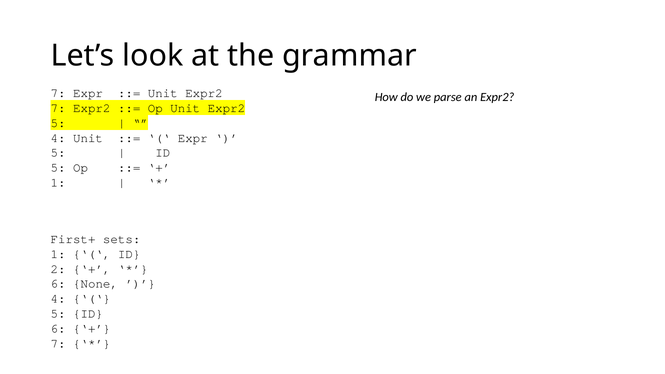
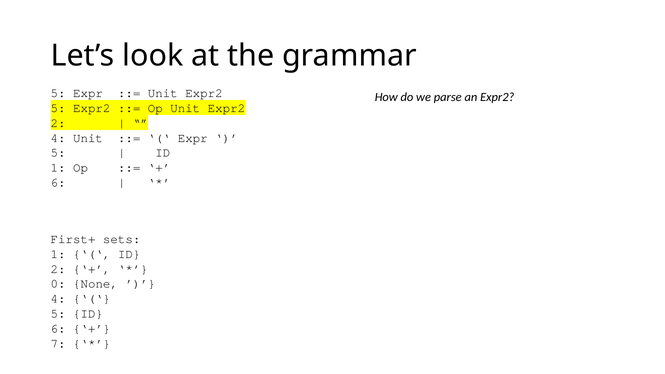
7: 7 -> 5 (58, 93)
7: 7 -> 5 (58, 108)
5: 5 -> 2 (58, 123)
5: 5 -> 1 (58, 168)
1: 1 -> 6 (58, 183)
6: 6 -> 0 (58, 284)
